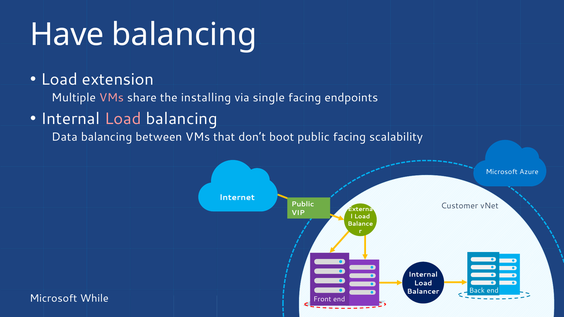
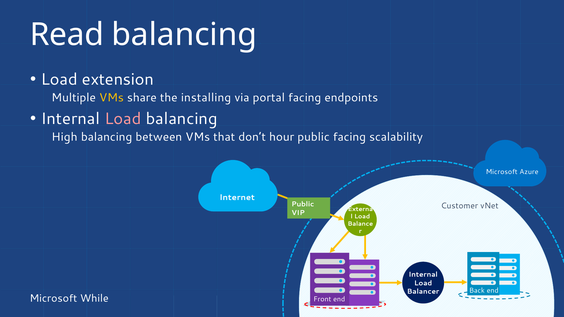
Have: Have -> Read (67, 35)
VMs colour: pink -> yellow (111, 98)
single: single -> portal (269, 98)
Data: Data -> High (64, 137)
boot: boot -> hour (282, 137)
